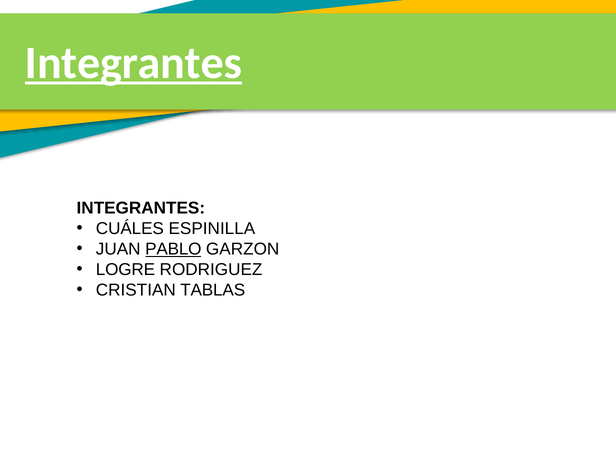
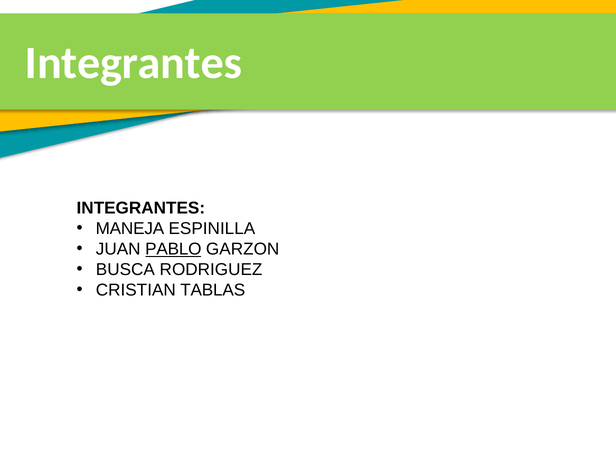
Integrantes underline: present -> none (133, 63)
CUÁLES: CUÁLES -> MANEJA (130, 229)
LOGRE: LOGRE -> BUSCA (125, 270)
